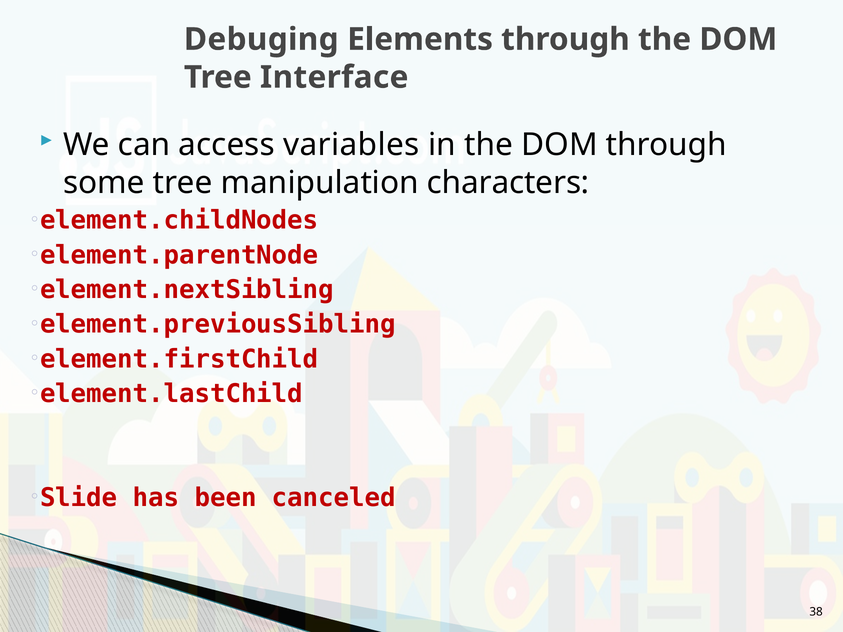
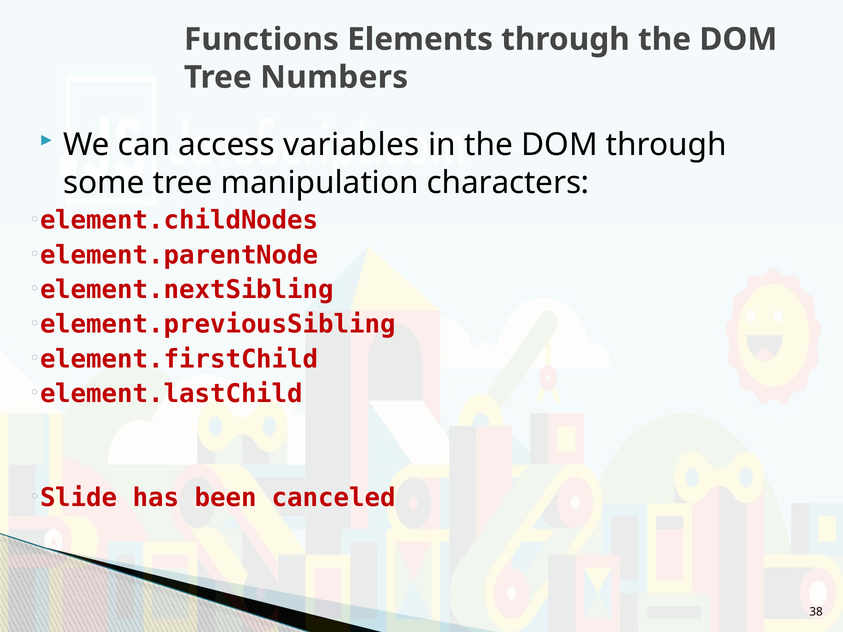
Debuging: Debuging -> Functions (261, 39)
Interface: Interface -> Numbers (334, 77)
